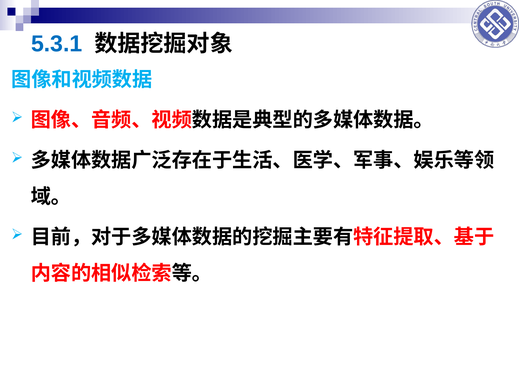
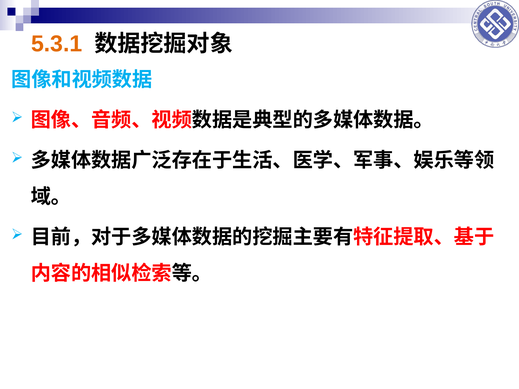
5.3.1 colour: blue -> orange (57, 44)
